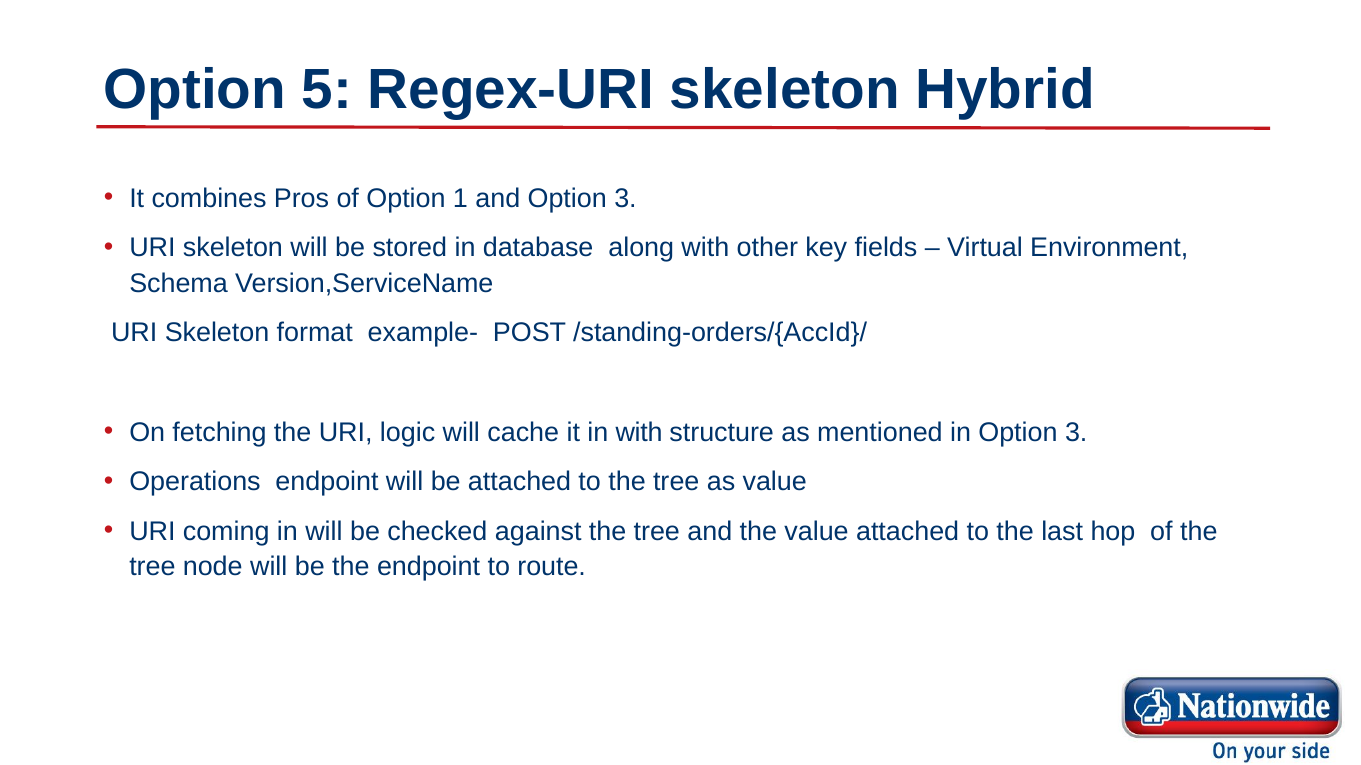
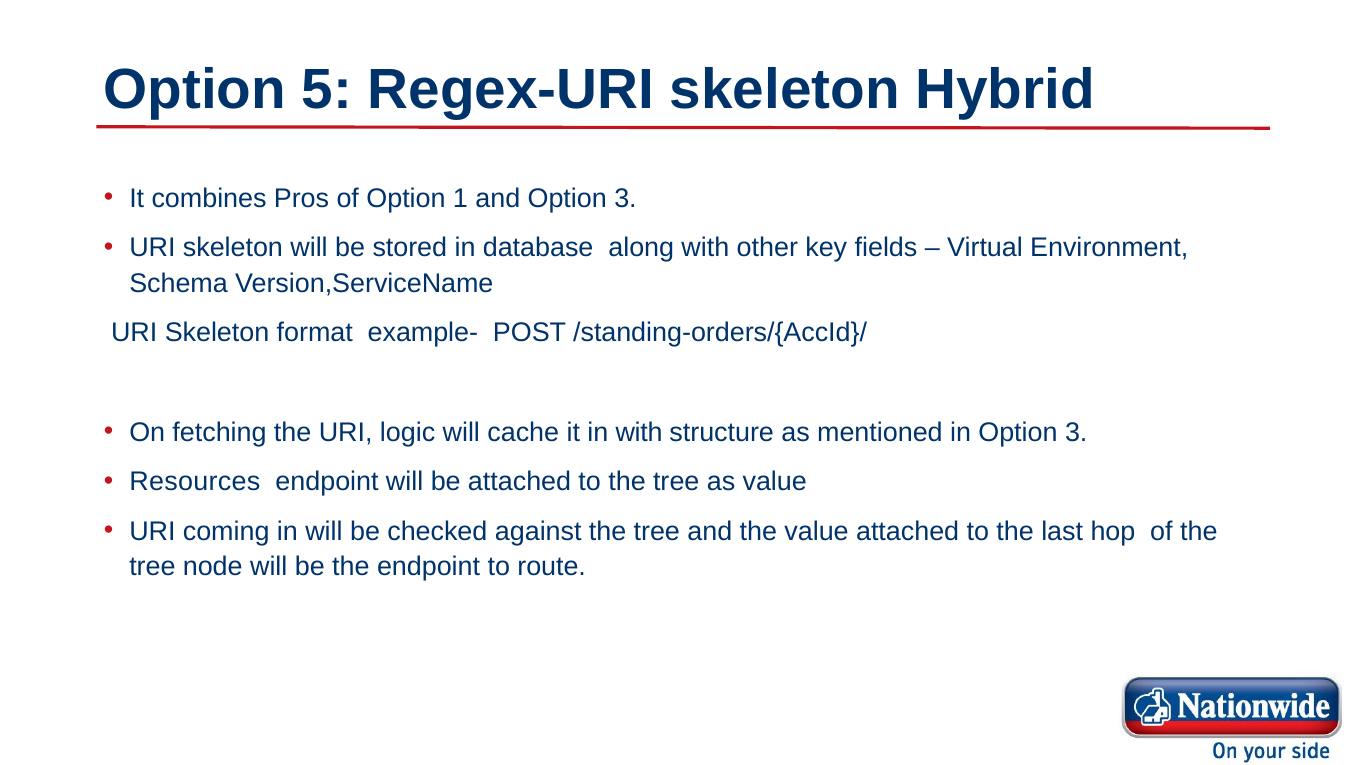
Operations: Operations -> Resources (195, 482)
